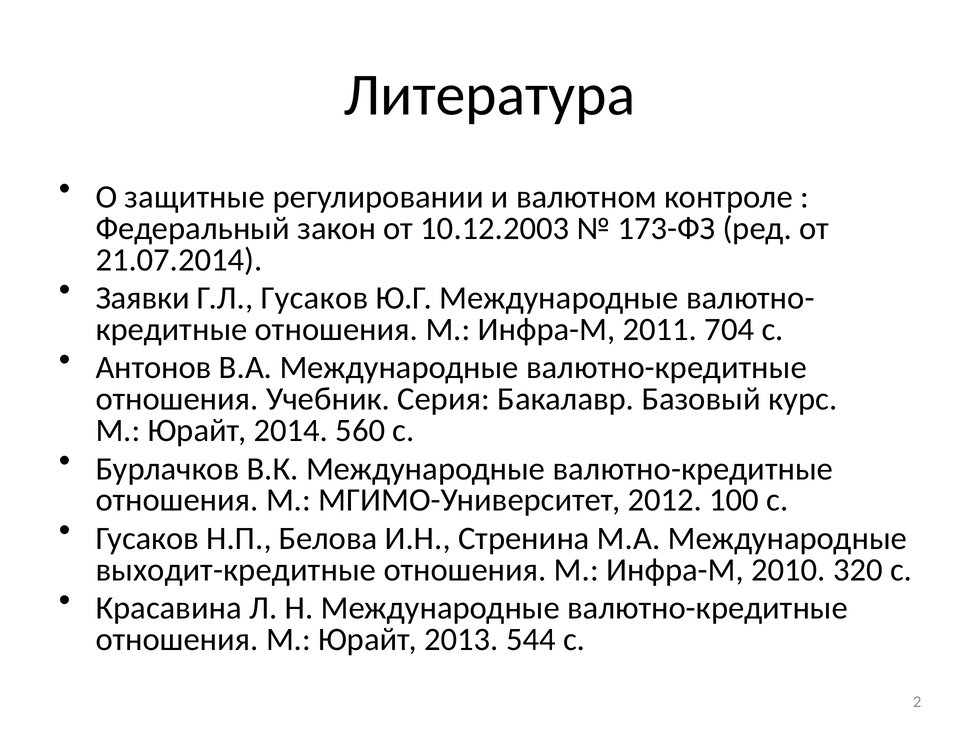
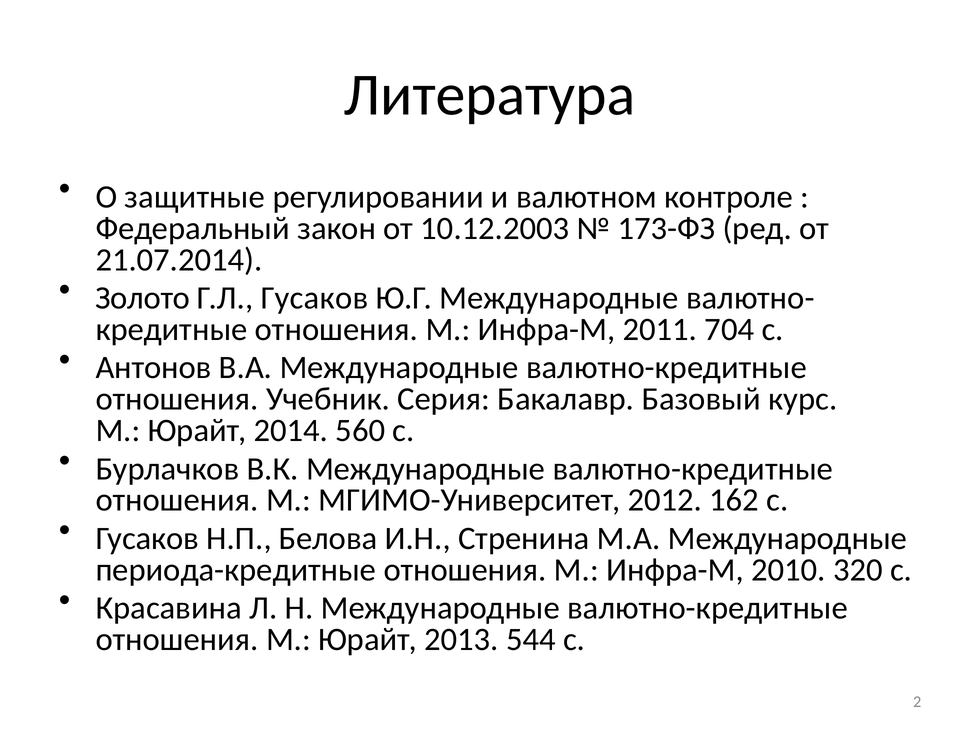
Заявки: Заявки -> Золото (143, 298)
100: 100 -> 162 (734, 500)
выходит-кредитные: выходит-кредитные -> периода-кредитные (236, 570)
